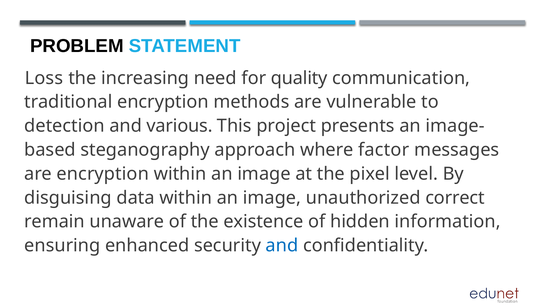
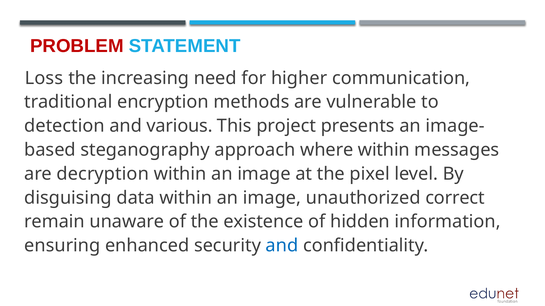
PROBLEM colour: black -> red (77, 46)
quality: quality -> higher (299, 78)
where factor: factor -> within (384, 150)
are encryption: encryption -> decryption (103, 174)
